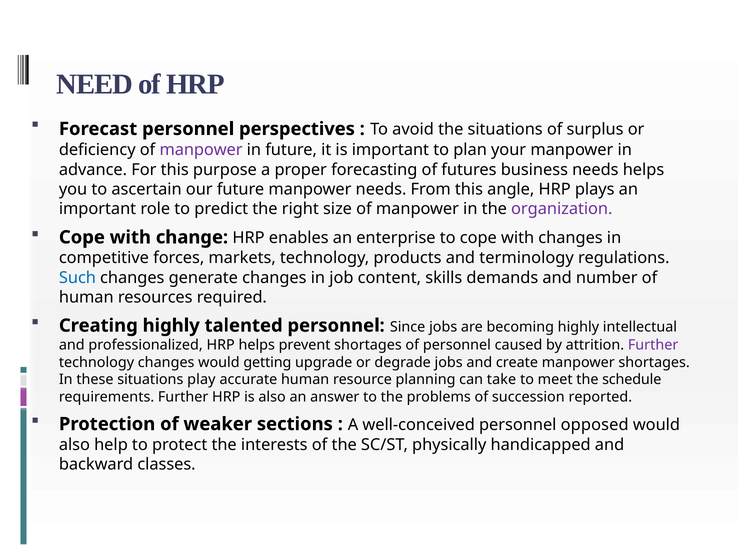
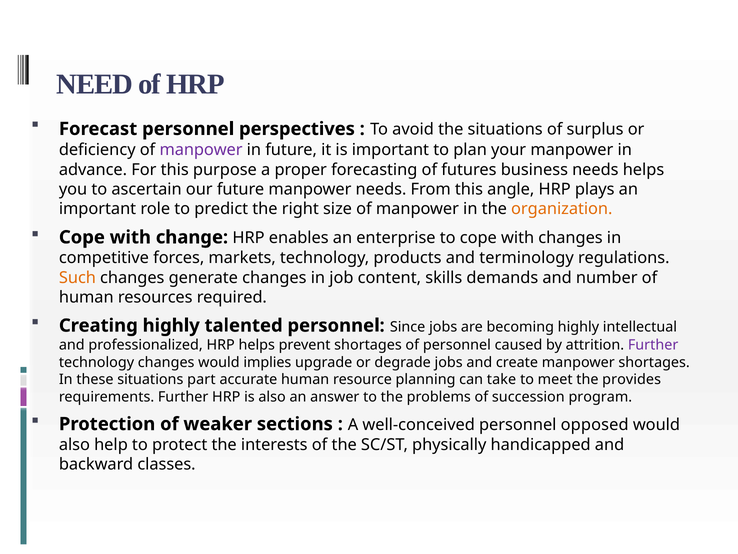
organization colour: purple -> orange (562, 209)
Such colour: blue -> orange (77, 277)
getting: getting -> implies (267, 362)
play: play -> part (201, 379)
schedule: schedule -> provides (632, 379)
reported: reported -> program (600, 397)
